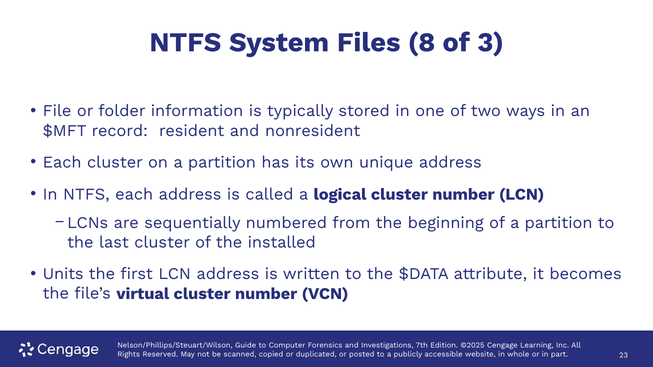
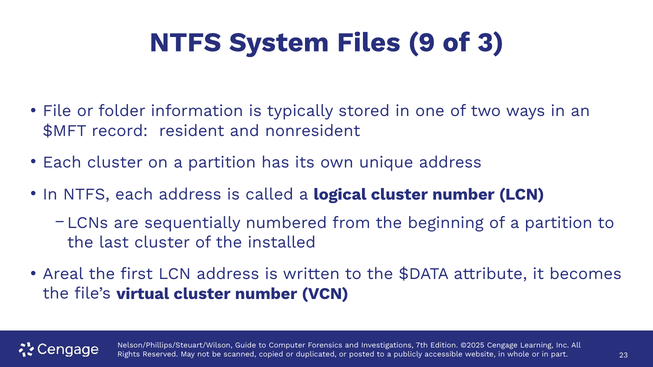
8: 8 -> 9 (422, 42)
Units: Units -> Areal (63, 274)
